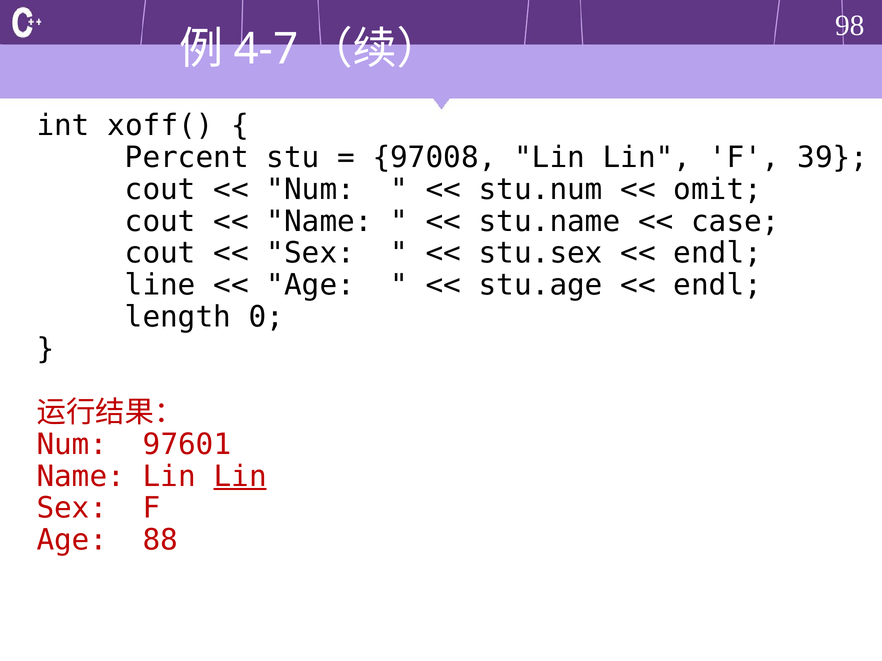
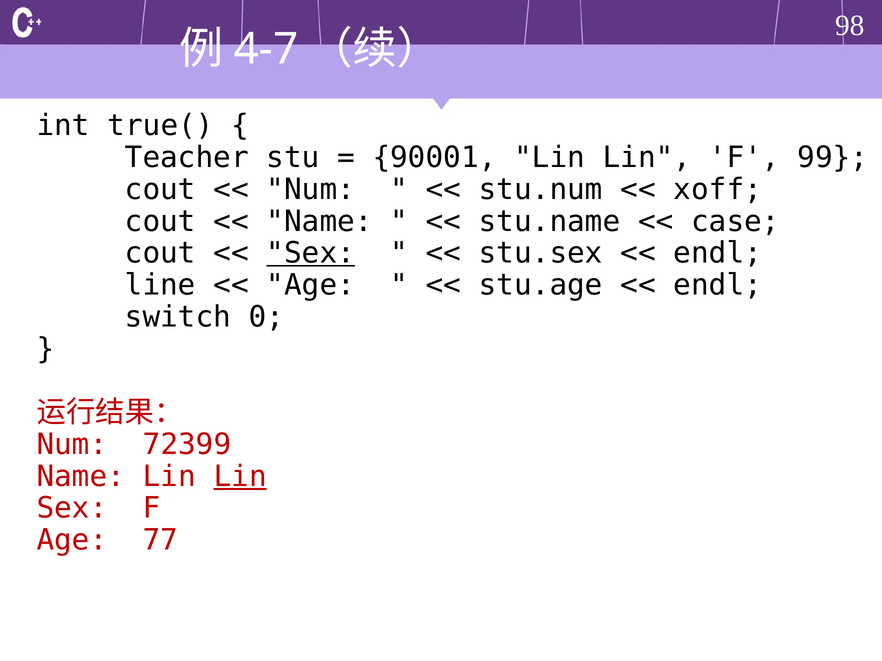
xoff(: xoff( -> true( (161, 126)
Percent: Percent -> Teacher (187, 158)
97008: 97008 -> 90001 (435, 158)
39: 39 -> 99 (833, 158)
omit: omit -> xoff (718, 190)
Sex underline: none -> present (311, 253)
length: length -> switch (178, 317)
97601: 97601 -> 72399 (187, 445)
88: 88 -> 77 (161, 541)
